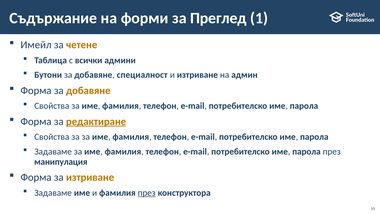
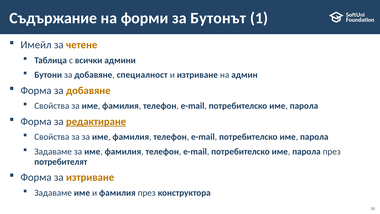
Преглед: Преглед -> Бутонът (218, 18)
манипулация: манипулация -> потребителят (61, 162)
през underline: present -> none (147, 193)
